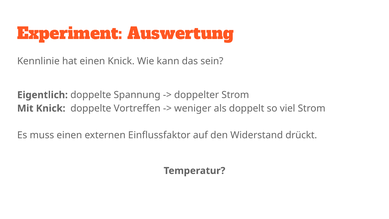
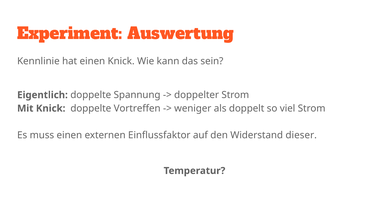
drückt: drückt -> dieser (301, 135)
